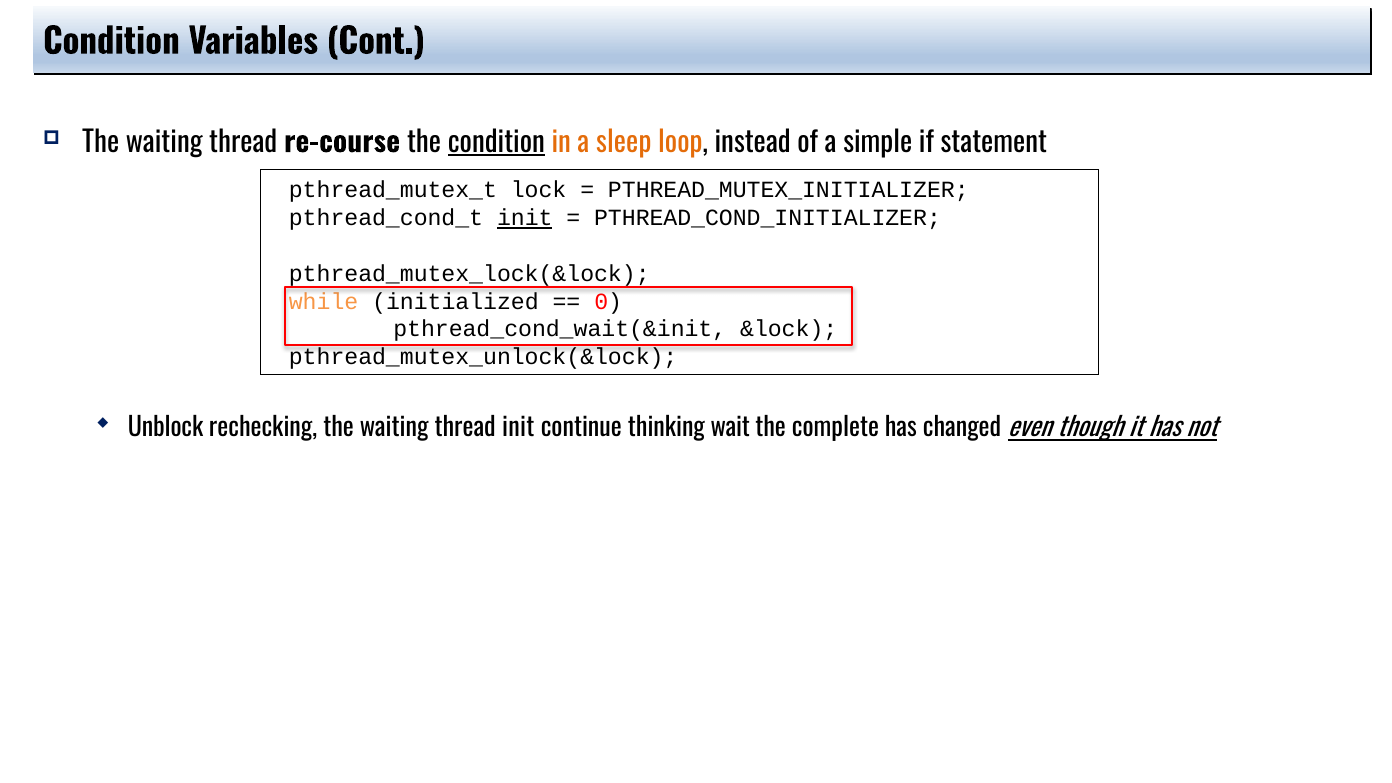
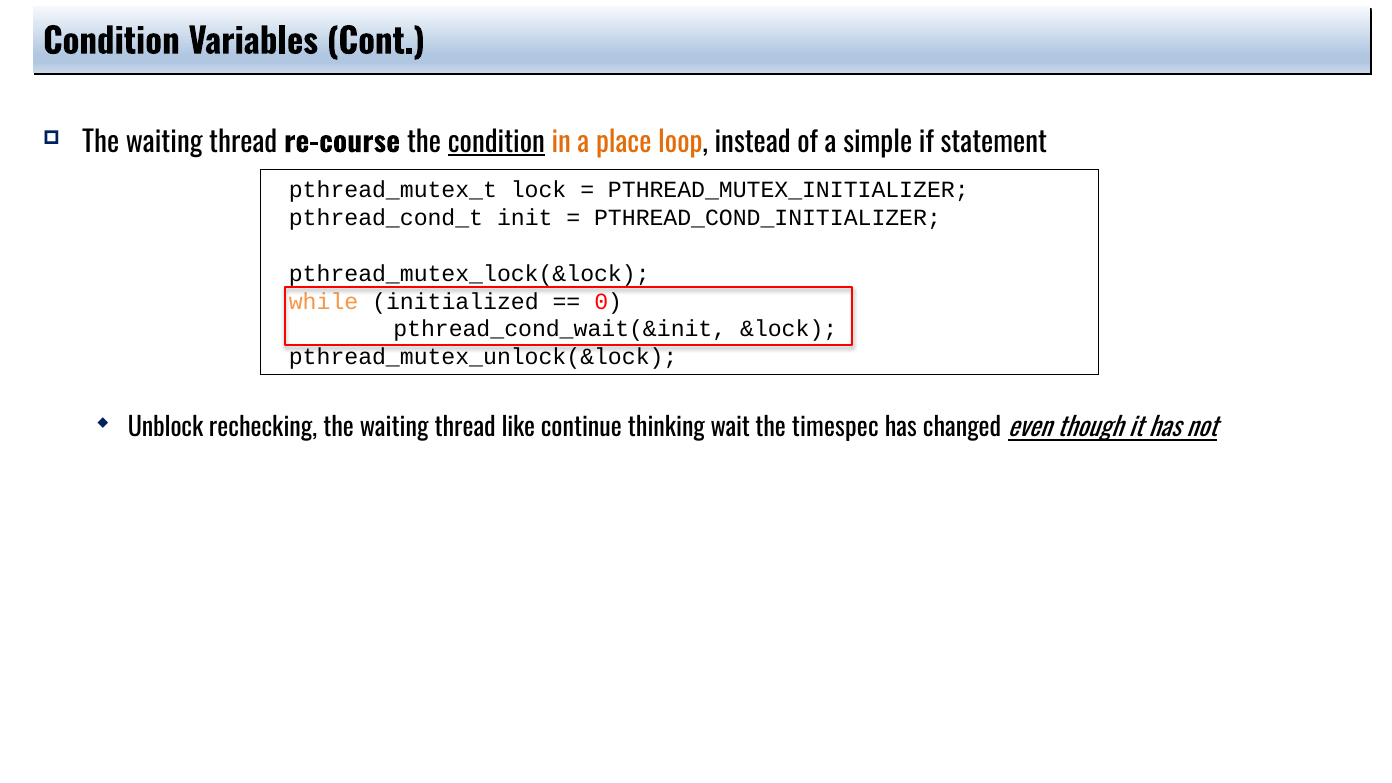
sleep: sleep -> place (624, 143)
init underline: present -> none (525, 218)
thread init: init -> like (518, 428)
complete: complete -> timespec (835, 428)
